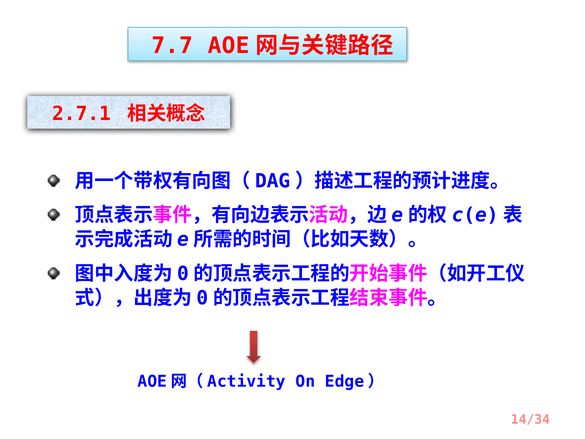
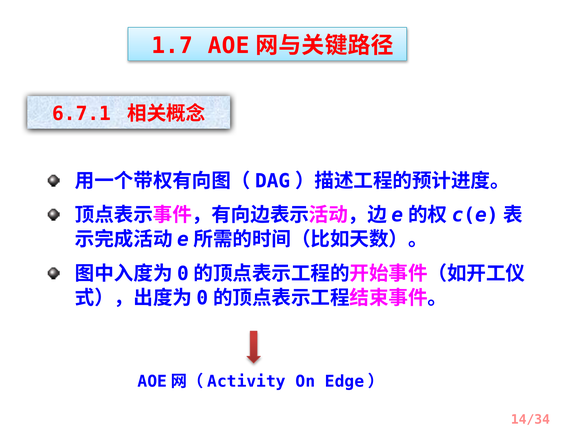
7.7: 7.7 -> 1.7 (172, 46)
2.7.1: 2.7.1 -> 6.7.1 (82, 114)
